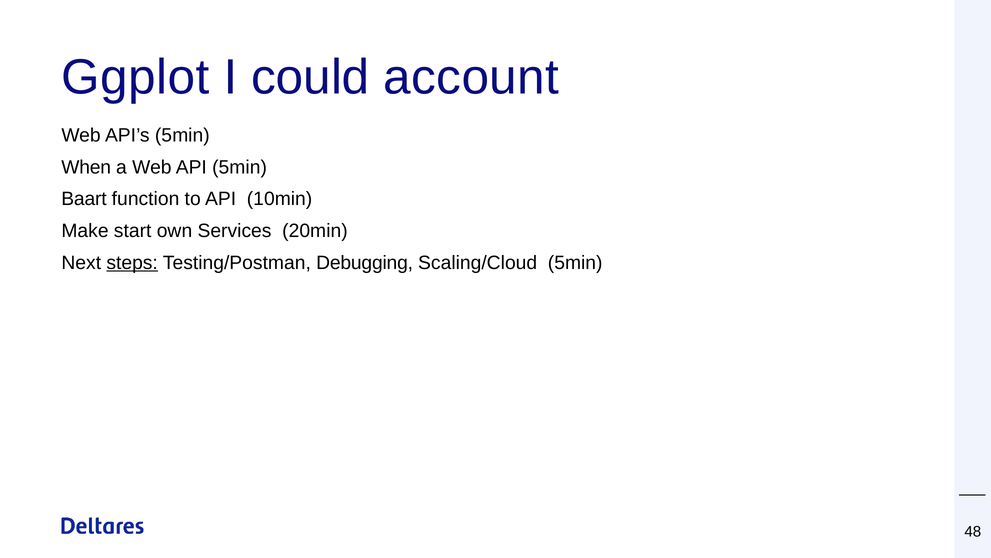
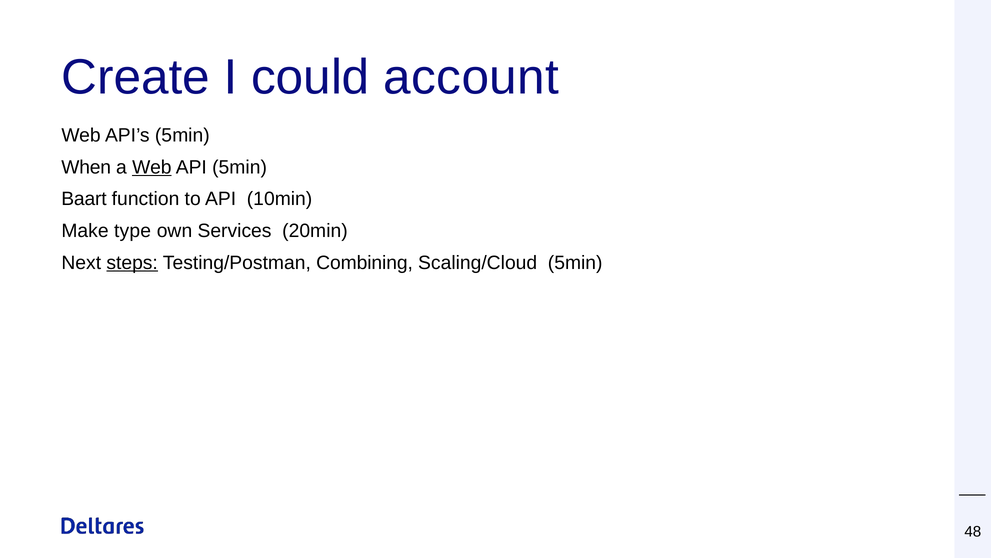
Ggplot: Ggplot -> Create (136, 77)
Web underline: none -> present (152, 167)
start: start -> type (133, 231)
Debugging: Debugging -> Combining (365, 263)
